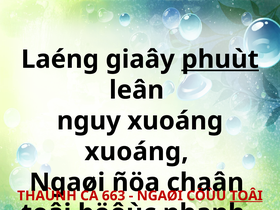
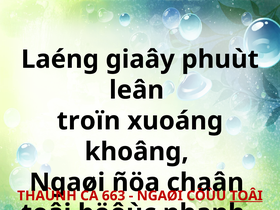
phuùt underline: present -> none (220, 59)
nguy: nguy -> troïn (89, 121)
xuoáng: xuoáng -> khoâng (137, 152)
